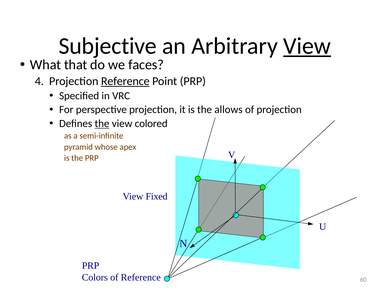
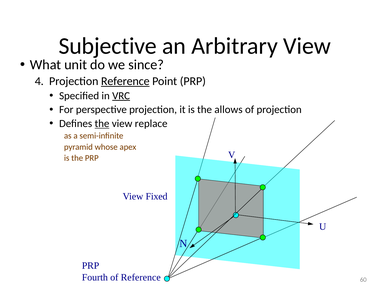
View underline: present -> none (307, 46)
that: that -> unit (76, 65)
faces: faces -> since (146, 65)
VRC underline: none -> present (121, 96)
colored: colored -> replace (151, 123)
Colors: Colors -> Fourth (95, 277)
